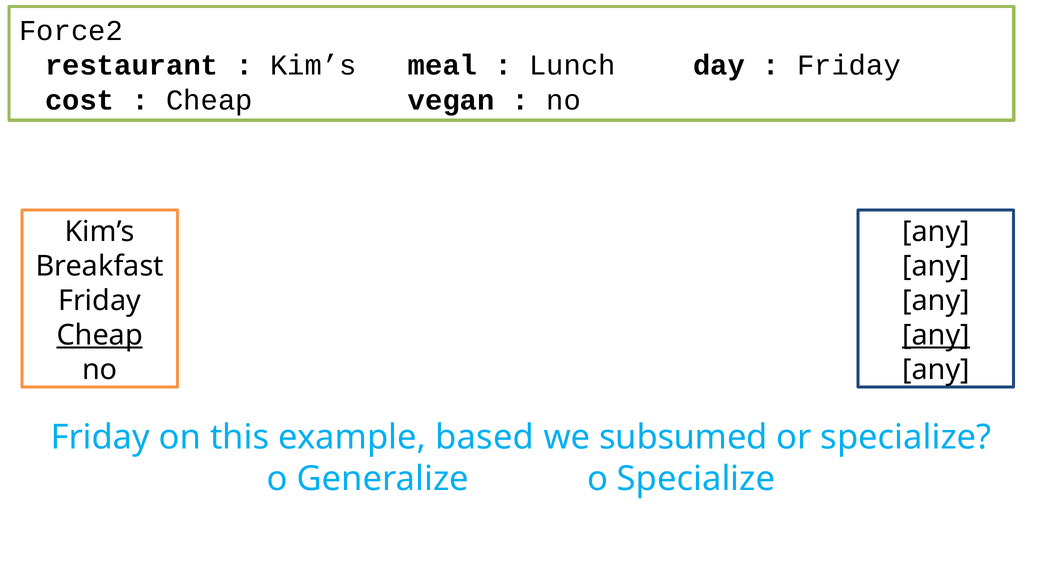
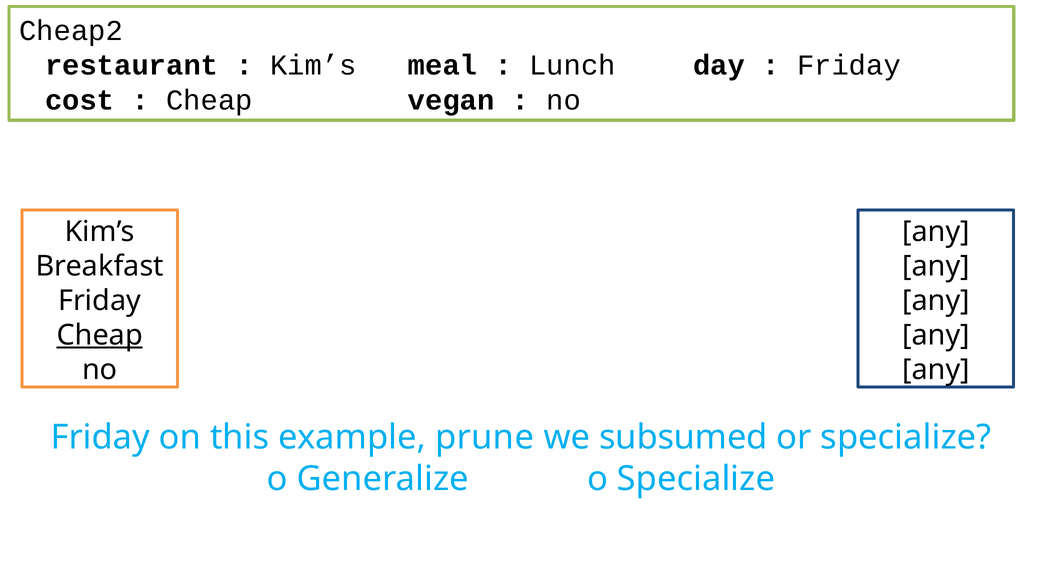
Force2: Force2 -> Cheap2 (71, 31)
any underline: present -> none (936, 335)
based: based -> prune (485, 437)
